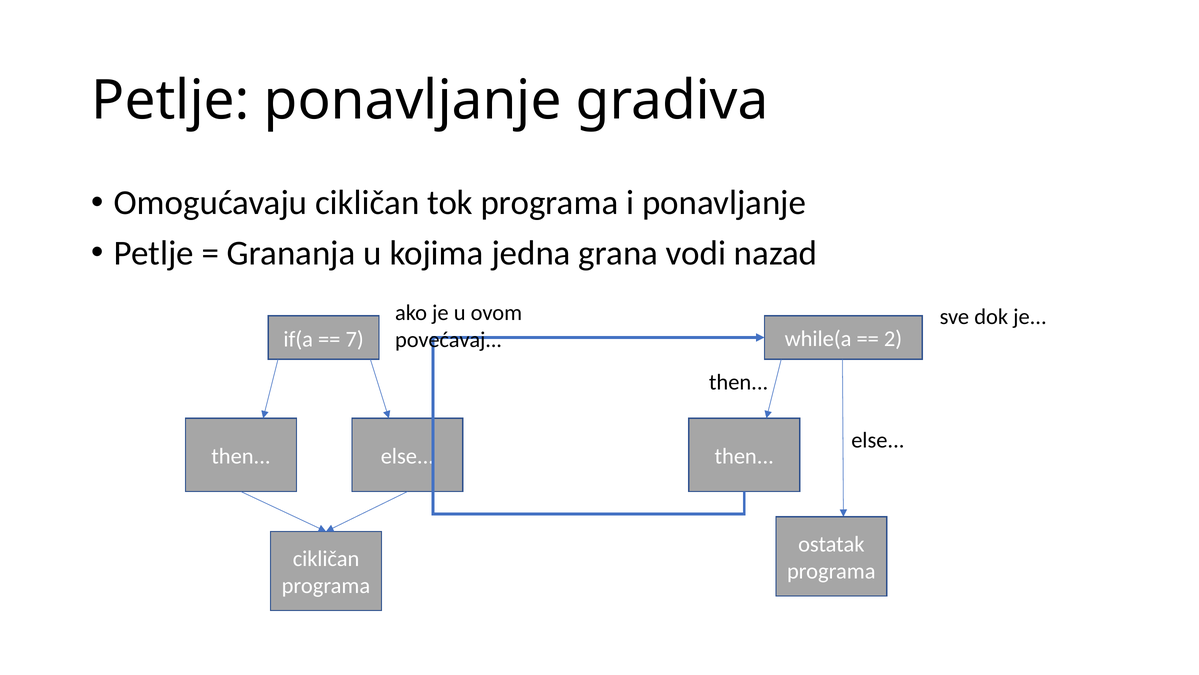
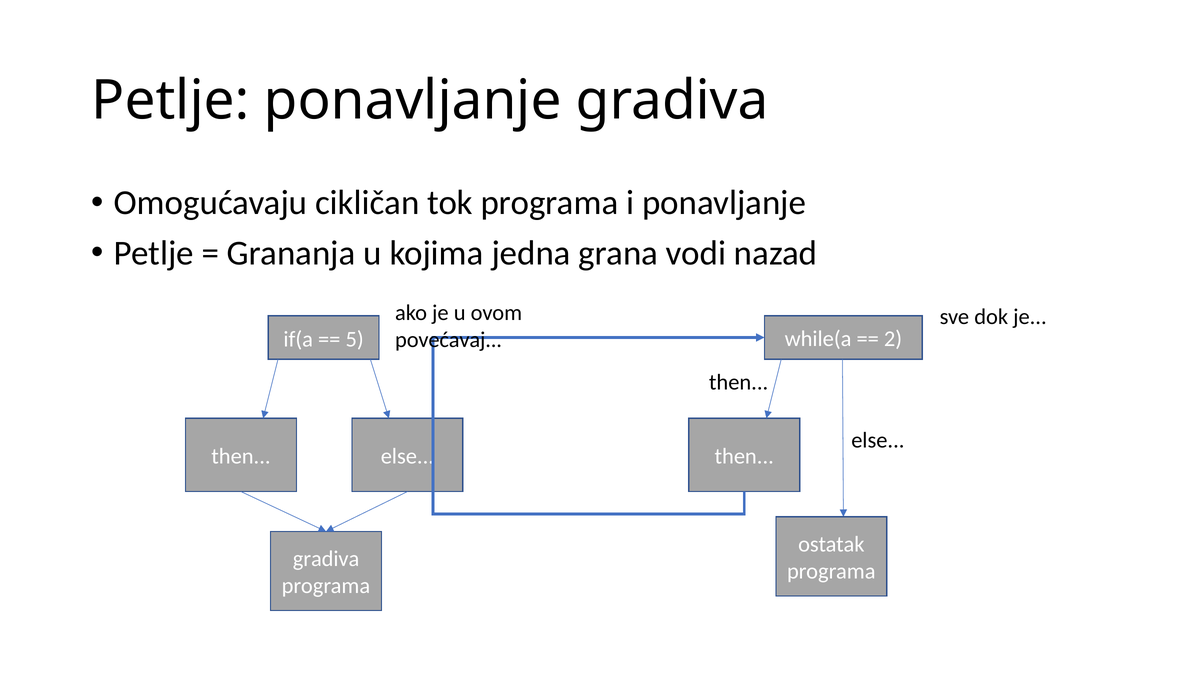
7: 7 -> 5 (355, 339)
cikličan: cikličan -> gradiva (326, 559)
